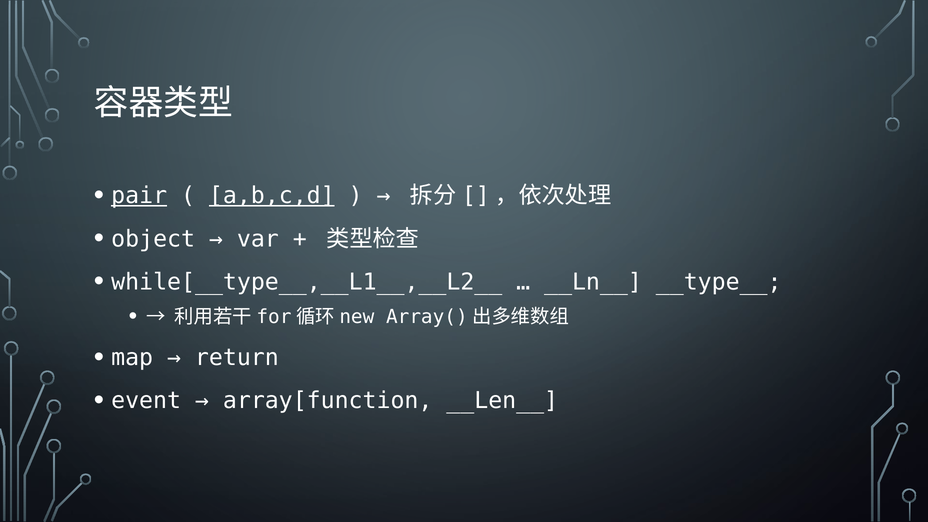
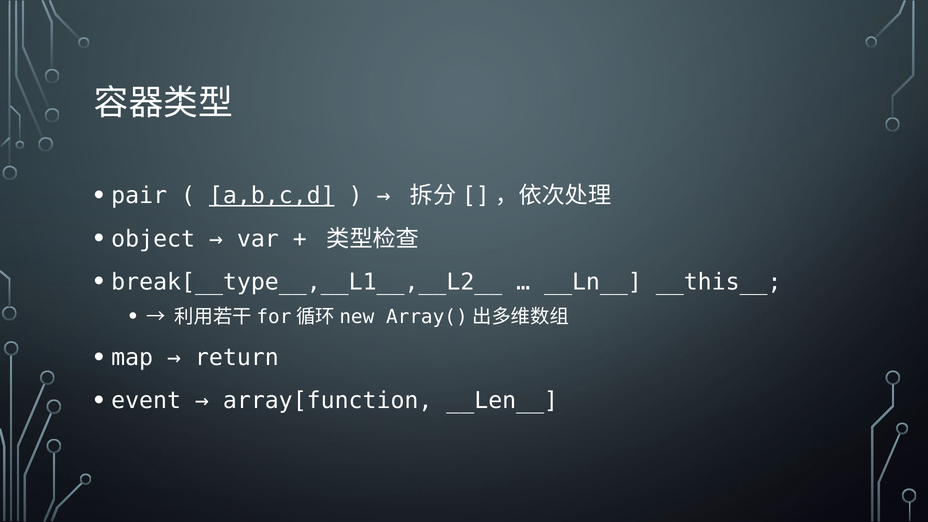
pair underline: present -> none (139, 196)
while[__type__,__L1__,__L2__: while[__type__,__L1__,__L2__ -> break[__type__,__L1__,__L2__ (307, 282)
__type__: __type__ -> __this__ (719, 282)
